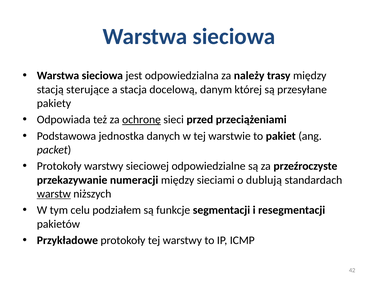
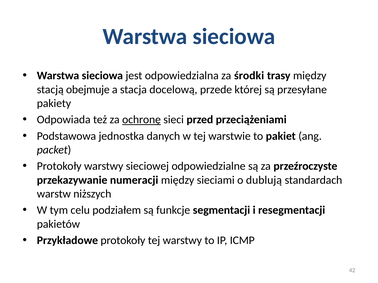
należy: należy -> środki (249, 76)
sterujące: sterujące -> obejmuje (88, 90)
danym: danym -> przede (216, 90)
warstw underline: present -> none (54, 194)
